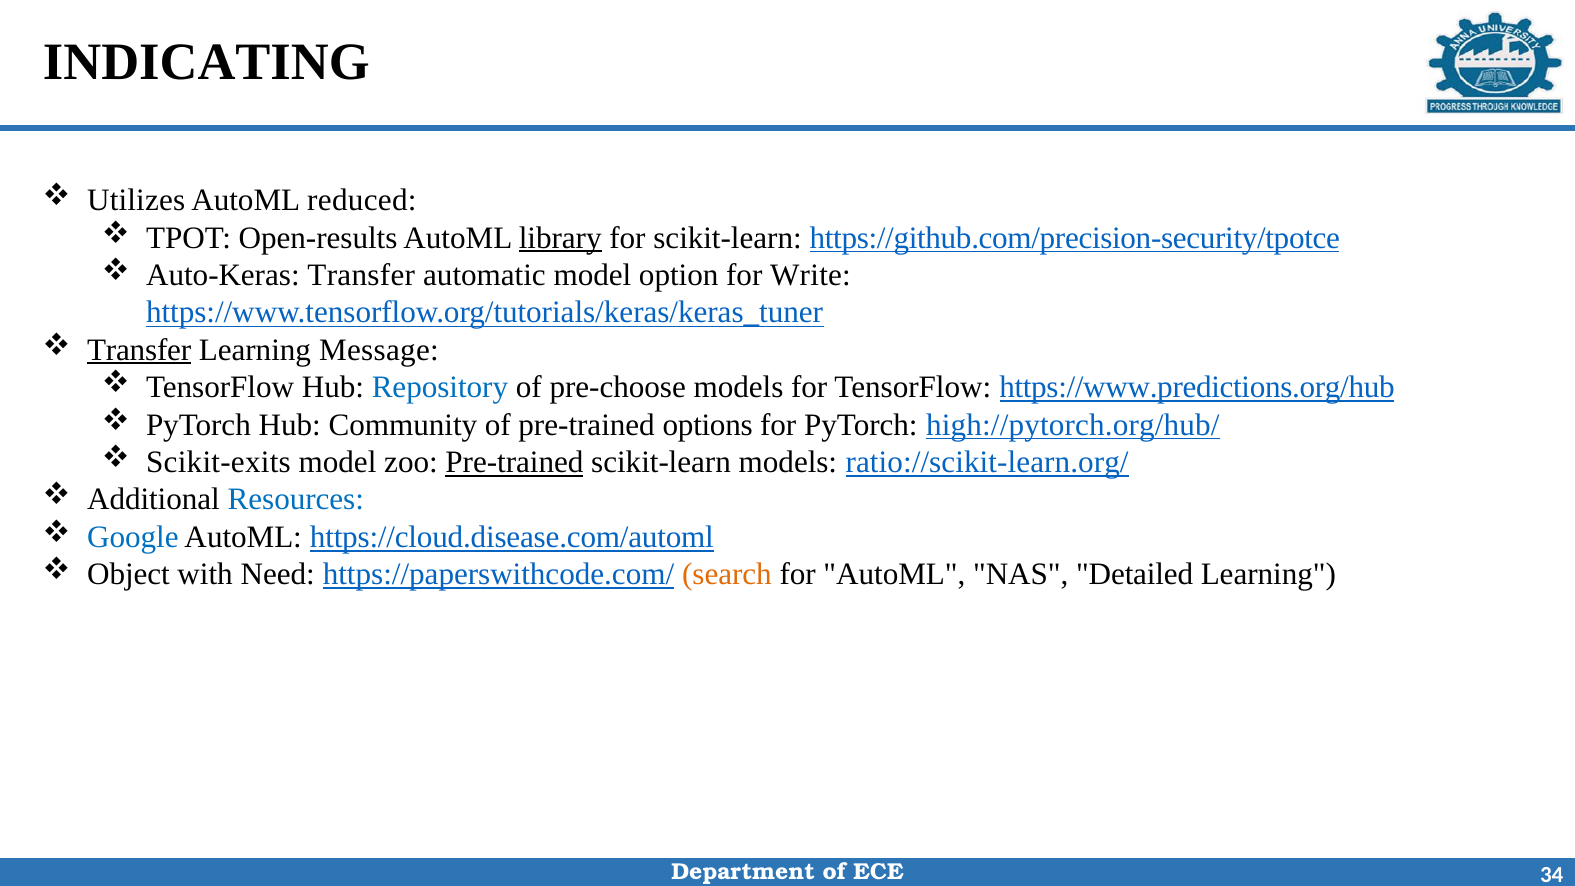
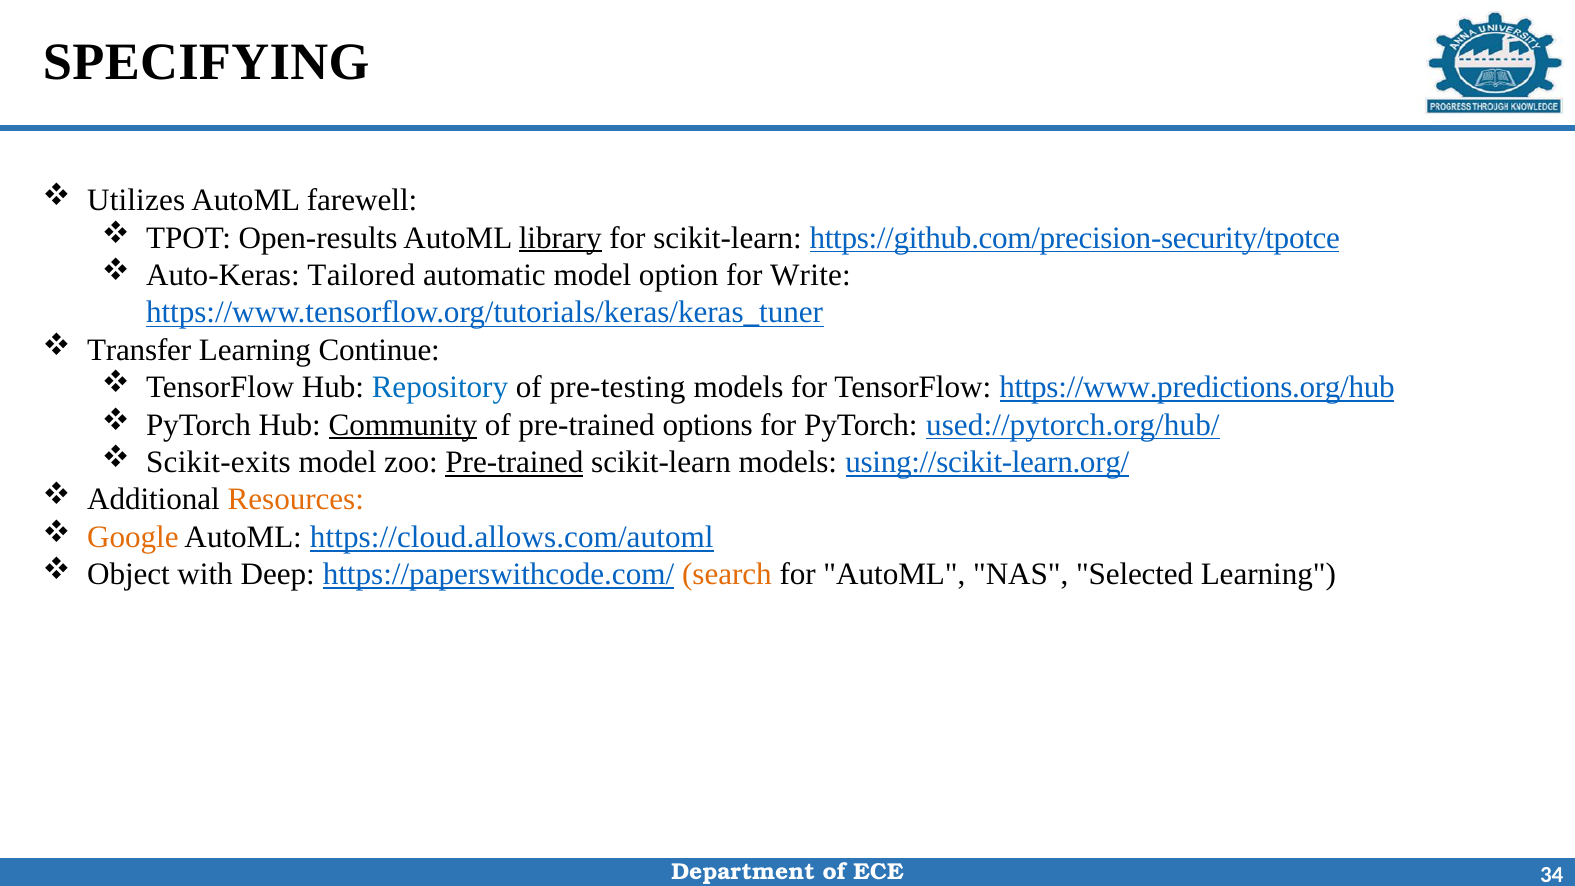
INDICATING: INDICATING -> SPECIFYING (206, 62)
reduced: reduced -> farewell (362, 200)
Auto-Keras Transfer: Transfer -> Tailored (361, 275)
Transfer underline: present -> none (139, 350)
Message: Message -> Continue (379, 350)
pre-choose: pre-choose -> pre-testing (618, 387)
Community underline: none -> present (403, 425)
high://pytorch.org/hub/: high://pytorch.org/hub/ -> used://pytorch.org/hub/ (1073, 425)
ratio://scikit-learn.org/: ratio://scikit-learn.org/ -> using://scikit-learn.org/ (987, 462)
Resources colour: blue -> orange (296, 500)
Google colour: blue -> orange (133, 537)
https://cloud.disease.com/automl: https://cloud.disease.com/automl -> https://cloud.allows.com/automl (512, 537)
Need: Need -> Deep (278, 574)
Detailed: Detailed -> Selected (1135, 574)
